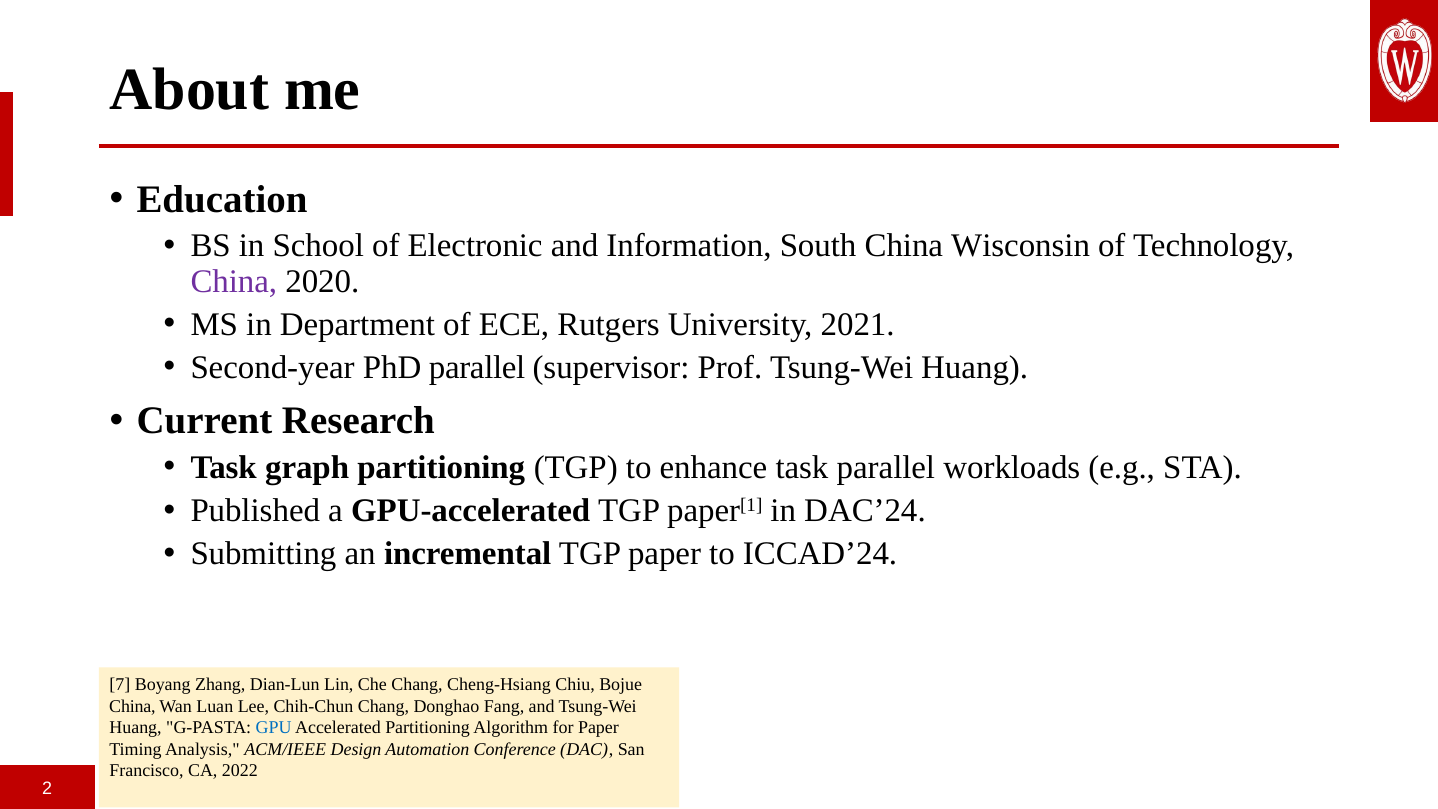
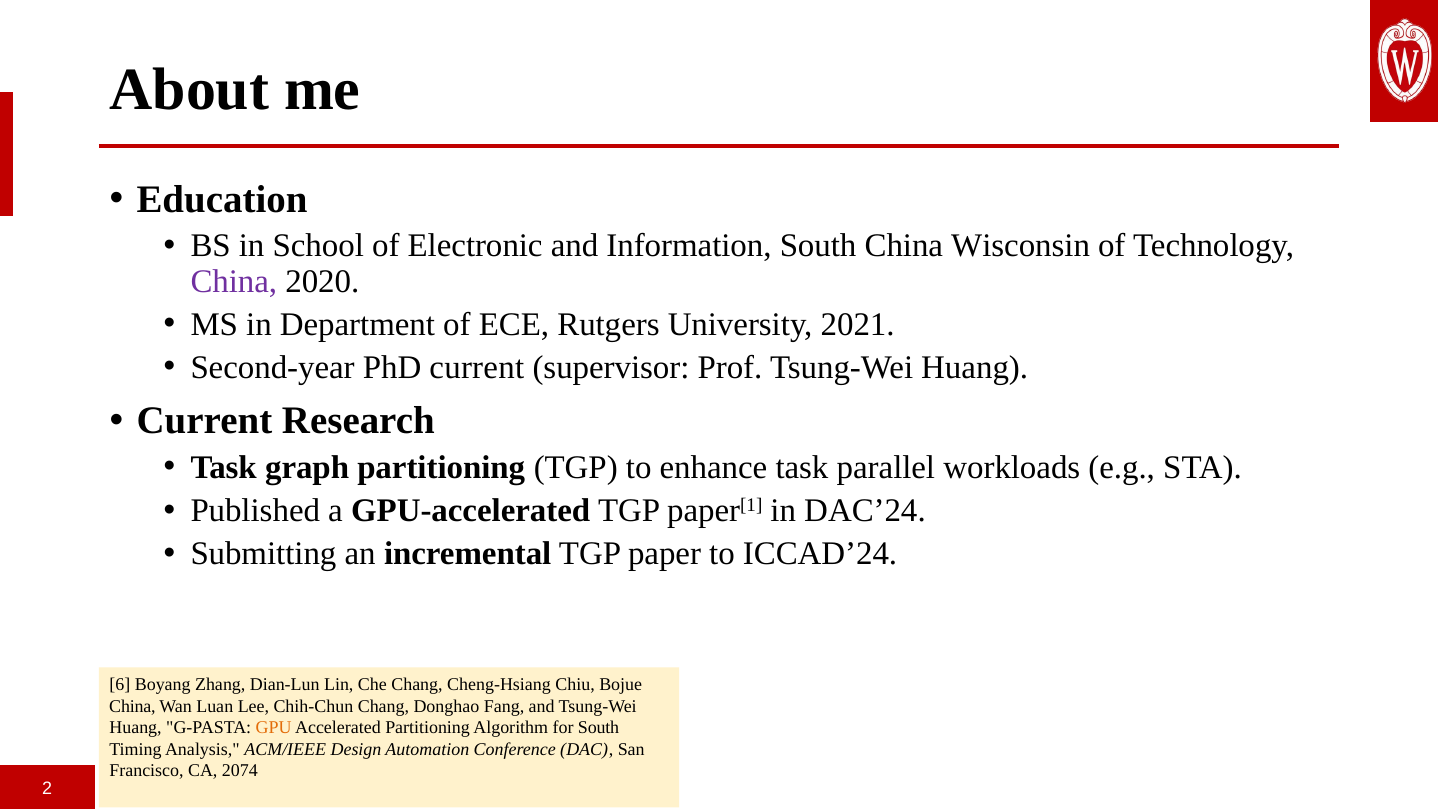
PhD parallel: parallel -> current (477, 367)
7: 7 -> 6 (120, 685)
GPU colour: blue -> orange (274, 728)
for Paper: Paper -> South (599, 728)
2022: 2022 -> 2074 (240, 771)
